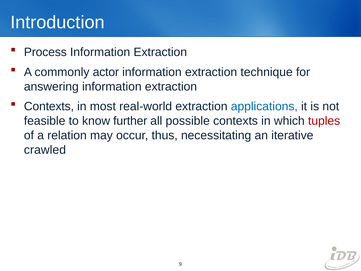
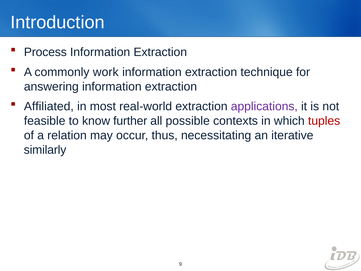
actor: actor -> work (106, 72)
Contexts: Contexts -> Affiliated (49, 106)
applications colour: blue -> purple (264, 106)
crawled: crawled -> similarly (45, 150)
